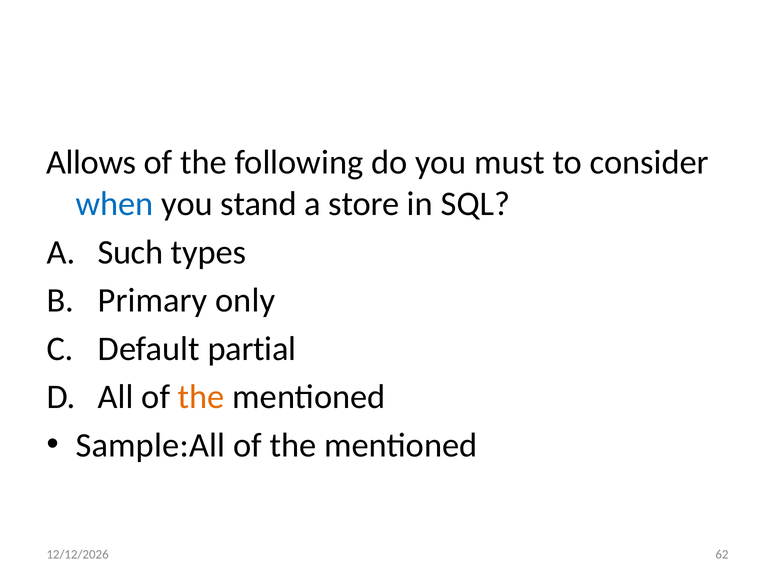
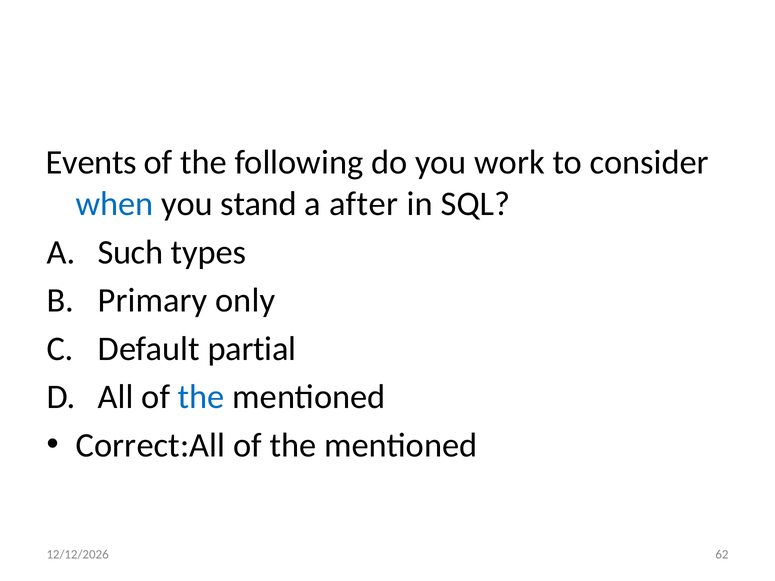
Allows: Allows -> Events (91, 163)
must: must -> work (510, 163)
store: store -> after (364, 204)
the colour: orange -> blue (201, 397)
Sample:All: Sample:All -> Correct:All (150, 445)
